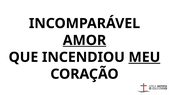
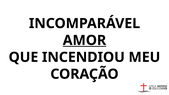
MEU underline: present -> none (144, 57)
